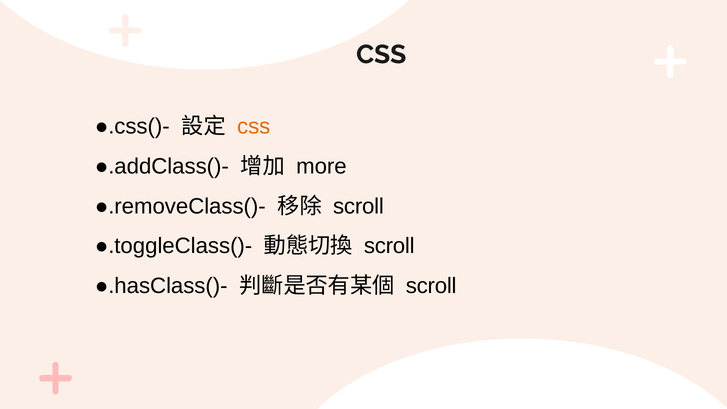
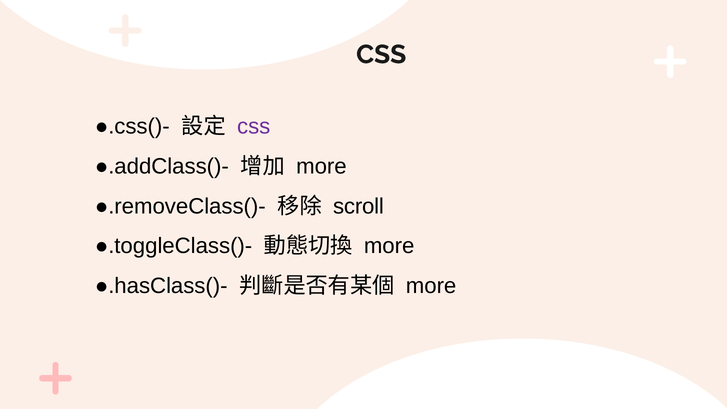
css colour: orange -> purple (254, 126)
scroll: scroll -> more (389, 246)
scroll: scroll -> more (431, 286)
